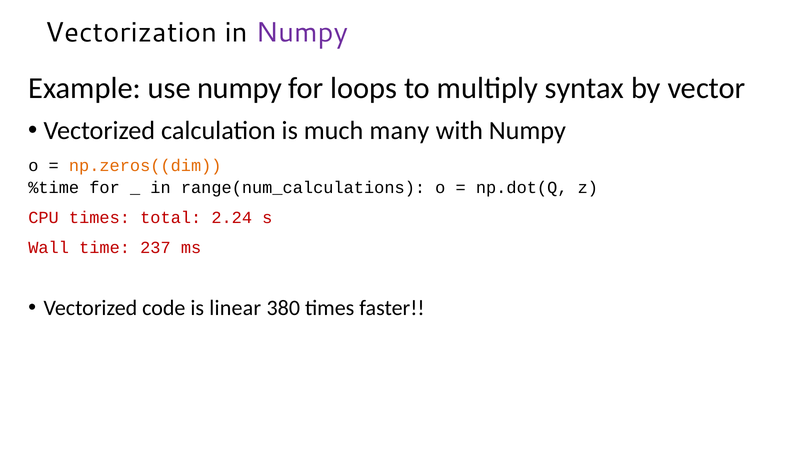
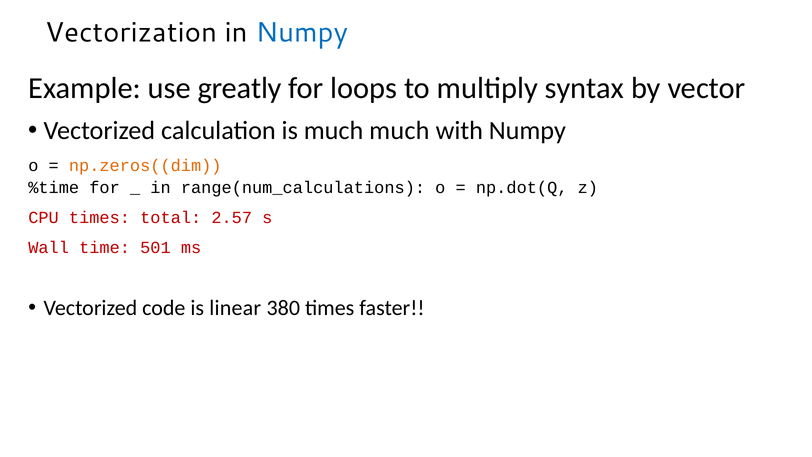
Numpy colour: purple -> blue (302, 33)
use numpy: numpy -> greatly (240, 88)
much many: many -> much (399, 130)
2.24: 2.24 -> 2.57 (232, 217)
237: 237 -> 501 (155, 248)
